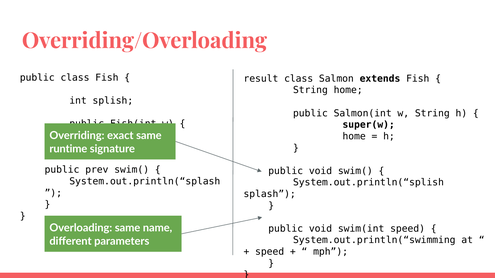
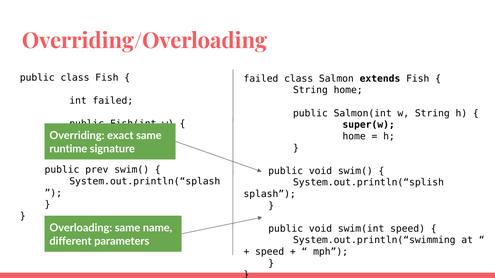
result: result -> failed (261, 79)
int splish: splish -> failed (113, 101)
